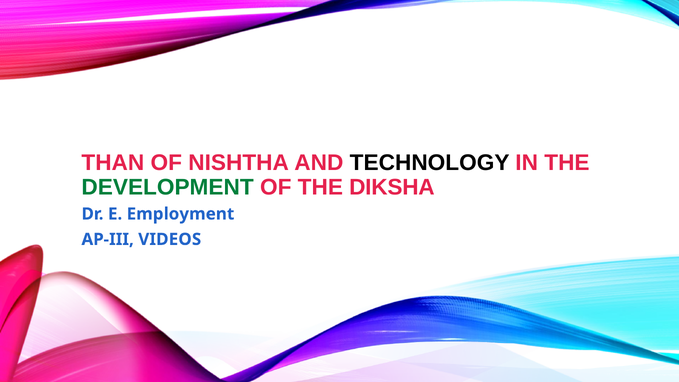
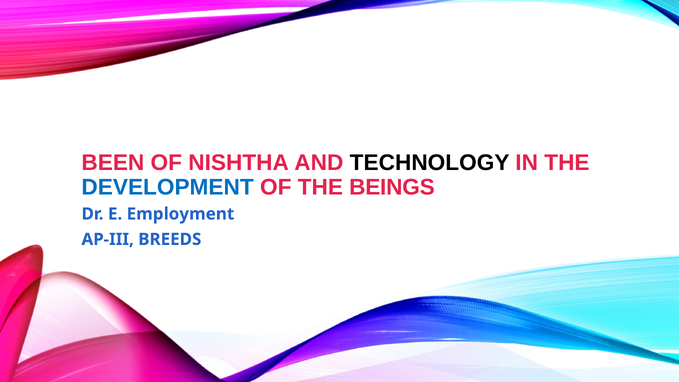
THAN: THAN -> BEEN (113, 163)
DEVELOPMENT colour: green -> blue (168, 187)
DIKSHA: DIKSHA -> BEINGS (392, 187)
VIDEOS: VIDEOS -> BREEDS (170, 239)
